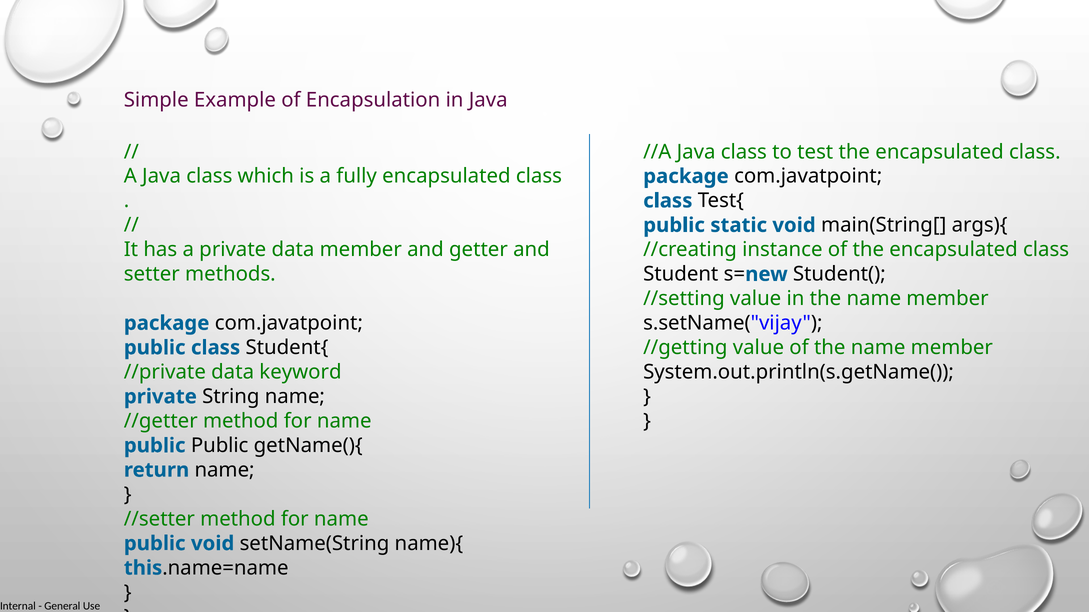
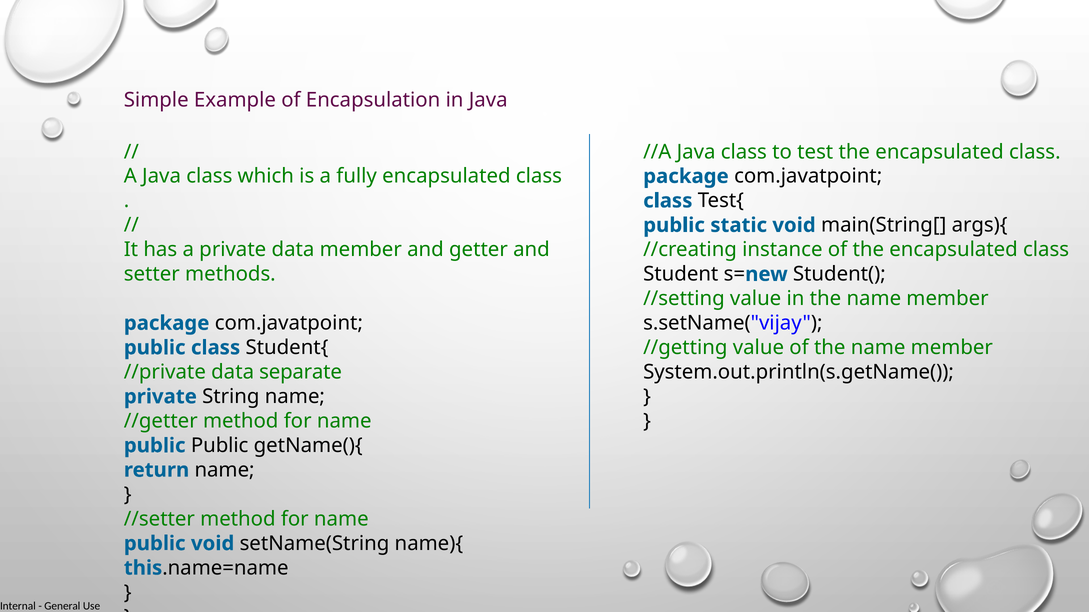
keyword: keyword -> separate (301, 372)
